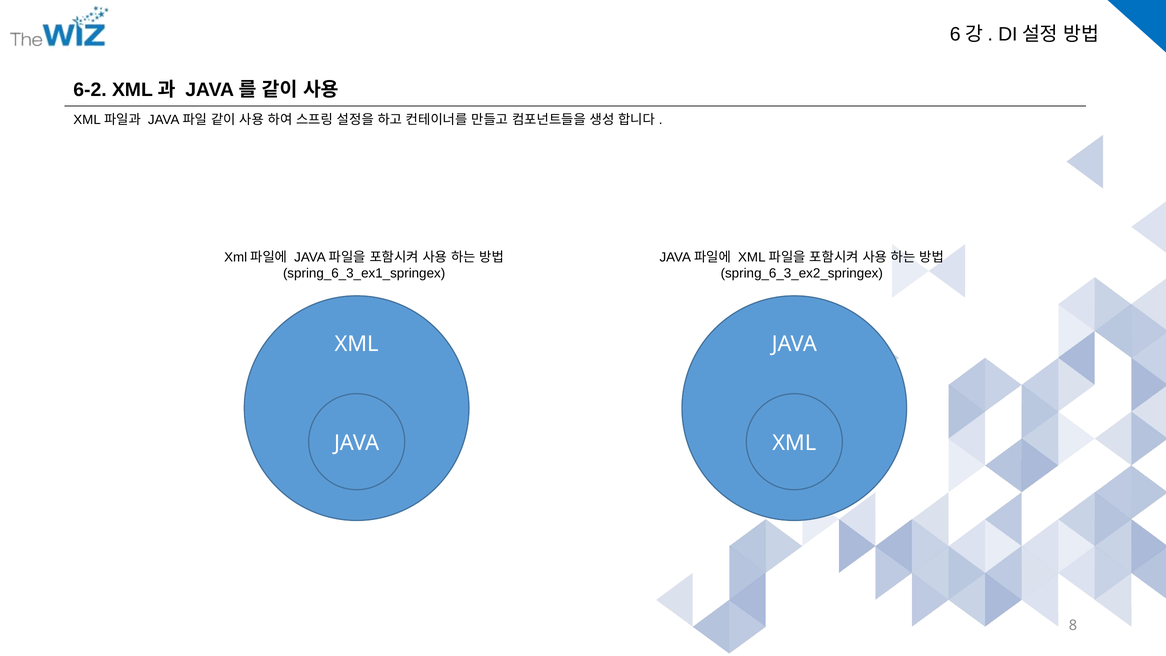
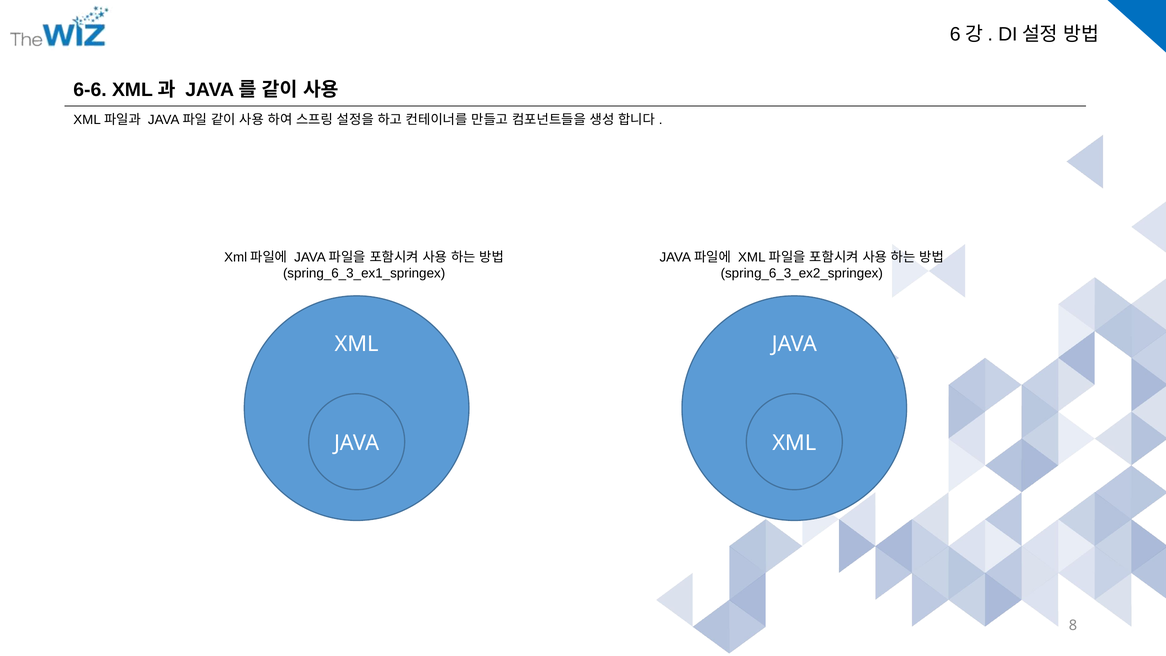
6-2: 6-2 -> 6-6 (90, 90)
